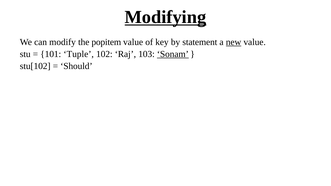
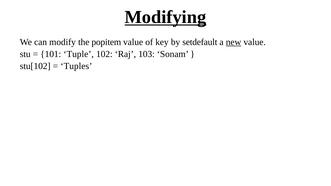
statement: statement -> setdefault (200, 42)
Sonam underline: present -> none (173, 54)
Should: Should -> Tuples (76, 66)
